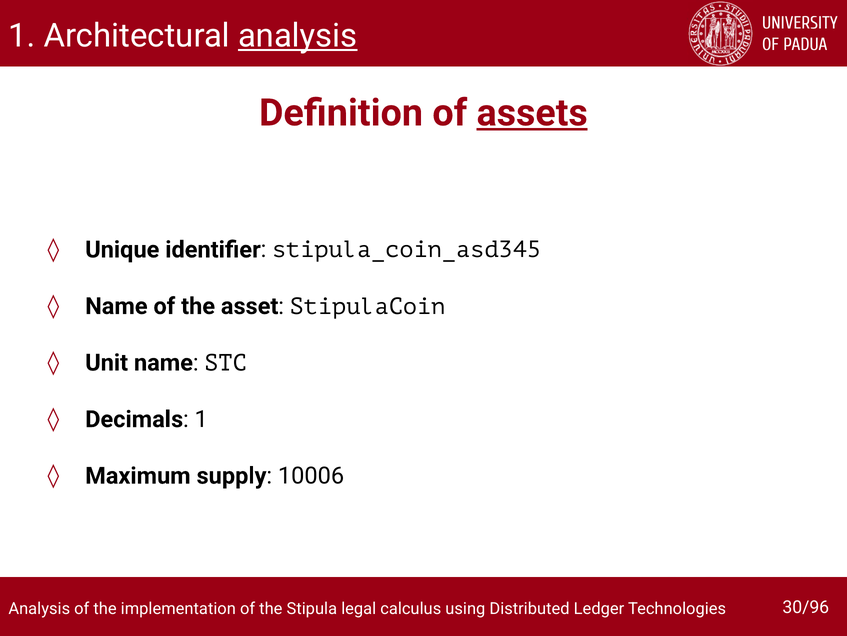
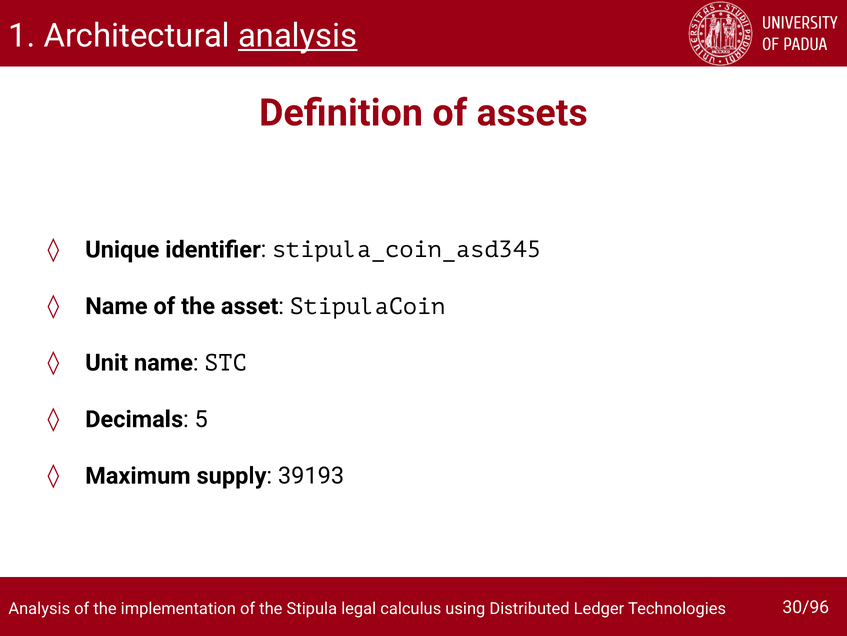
assets underline: present -> none (532, 113)
Decimals 1: 1 -> 5 (201, 419)
10006: 10006 -> 39193 (311, 475)
